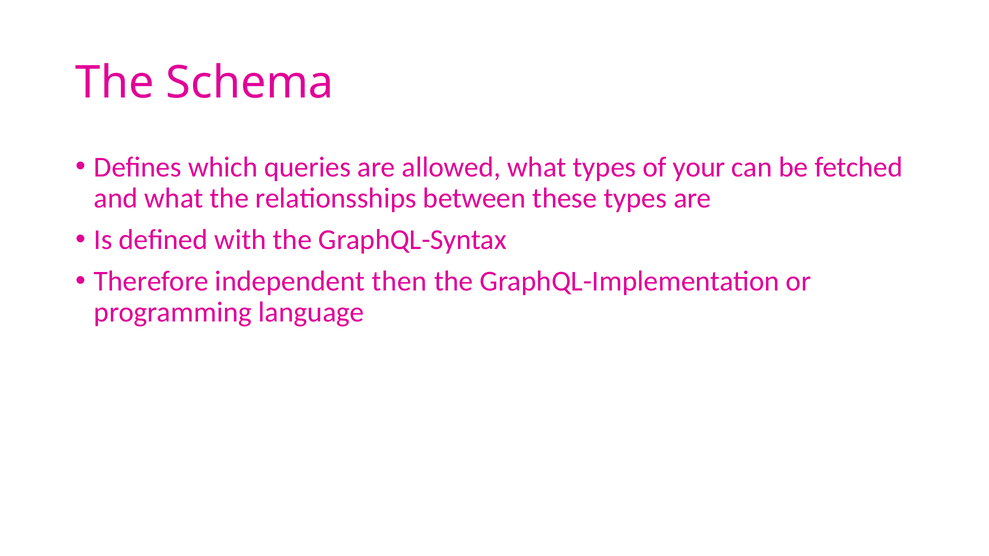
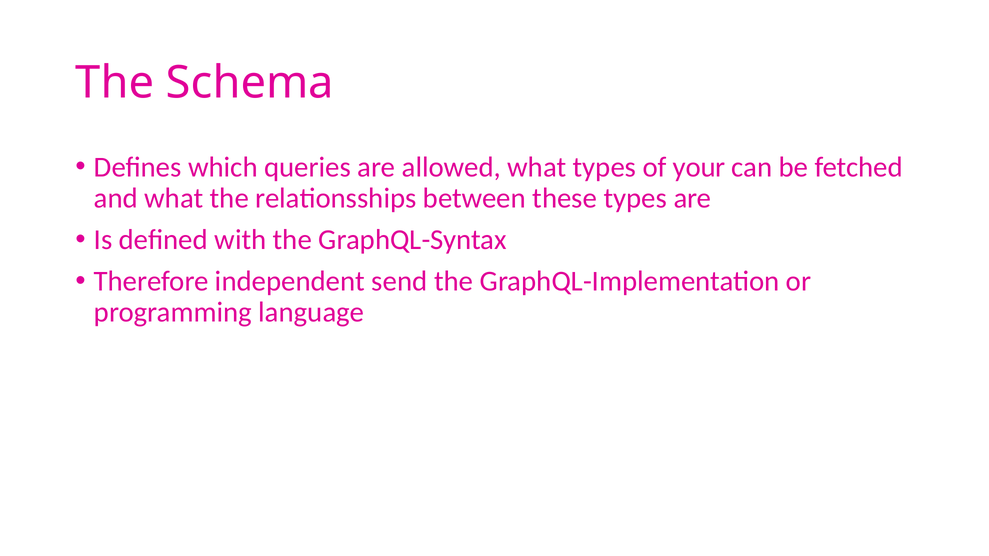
then: then -> send (399, 281)
